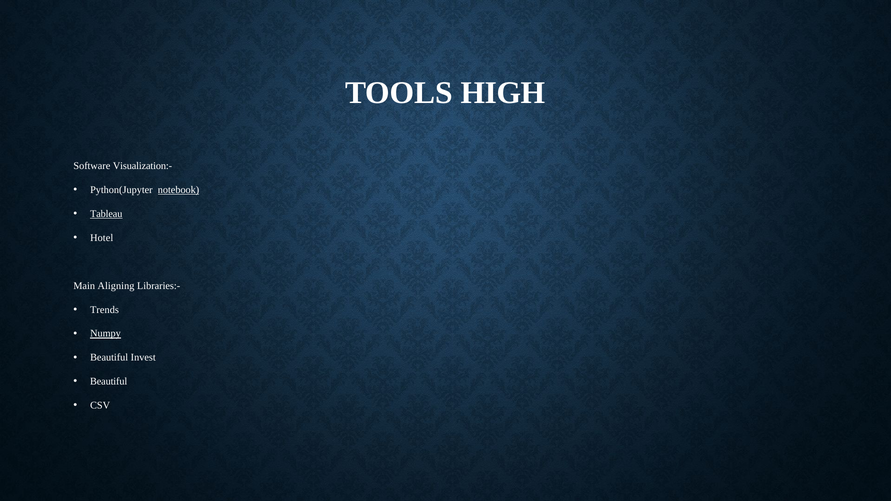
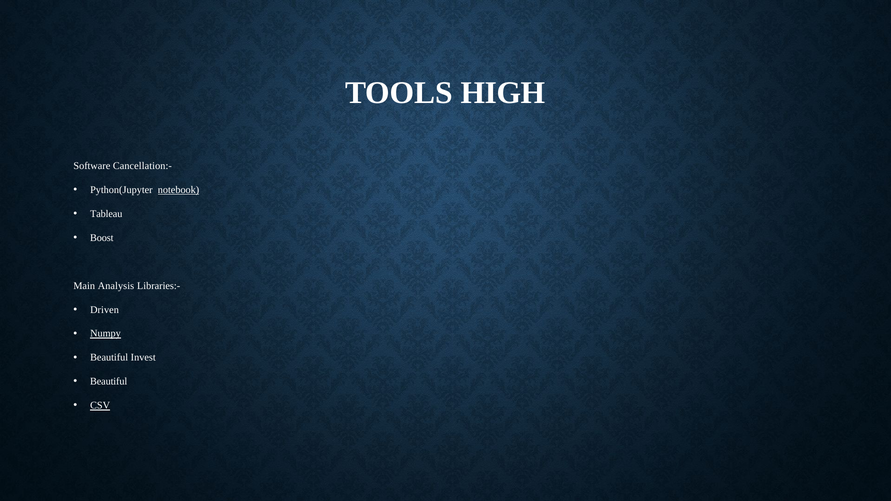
Visualization:-: Visualization:- -> Cancellation:- (142, 166)
Tableau underline: present -> none (106, 214)
Hotel: Hotel -> Boost (102, 238)
Aligning: Aligning -> Analysis (116, 286)
Trends: Trends -> Driven (105, 310)
CSV underline: none -> present (100, 406)
